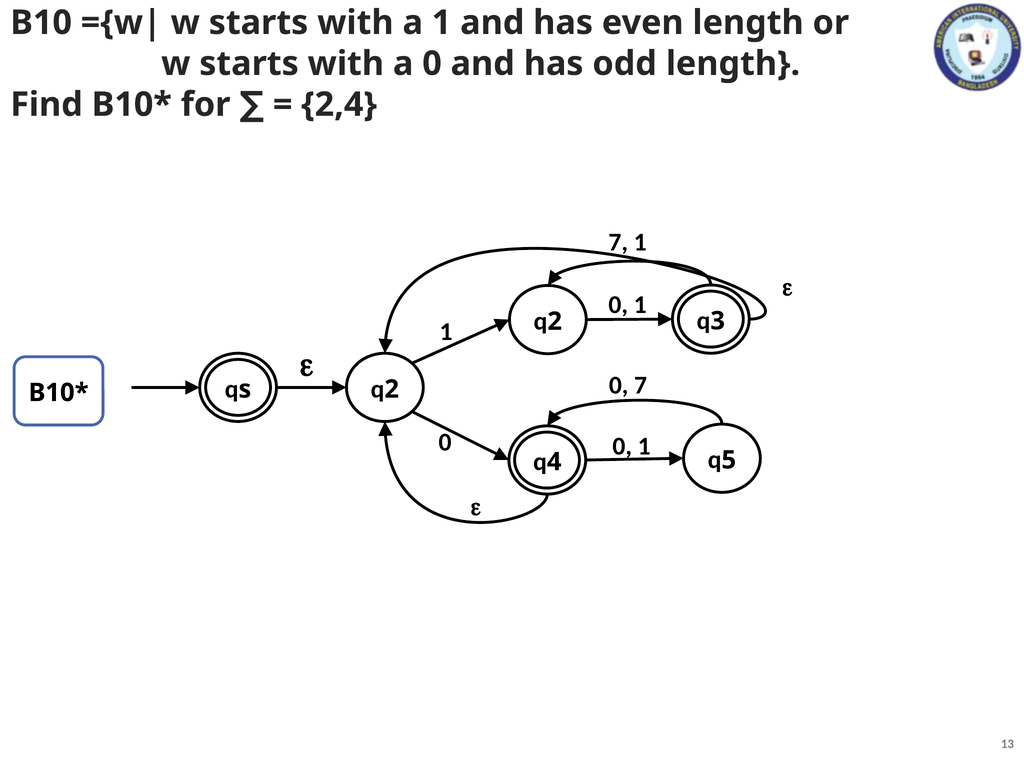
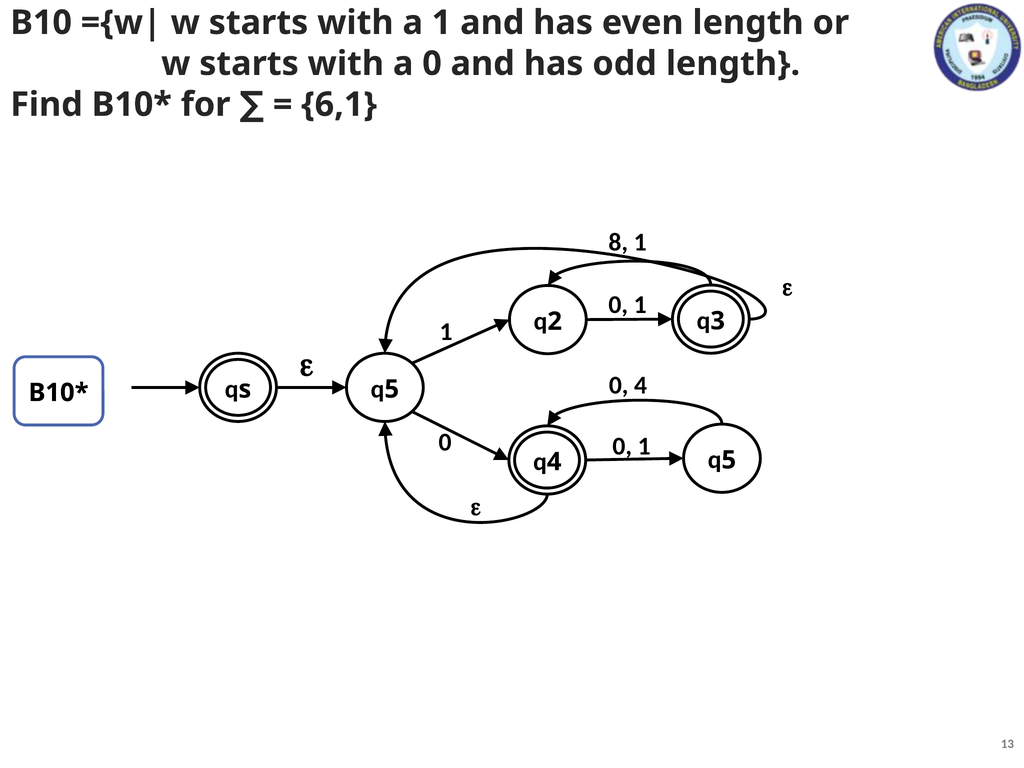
2,4: 2,4 -> 6,1 (339, 105)
7: 7 -> 8 (618, 242)
0 7: 7 -> 4 (641, 385)
2: 2 -> 5 (392, 389)
